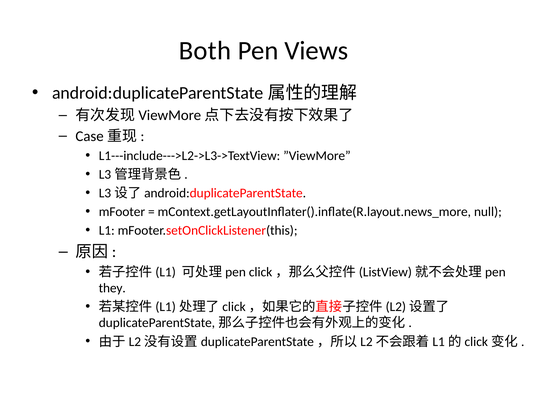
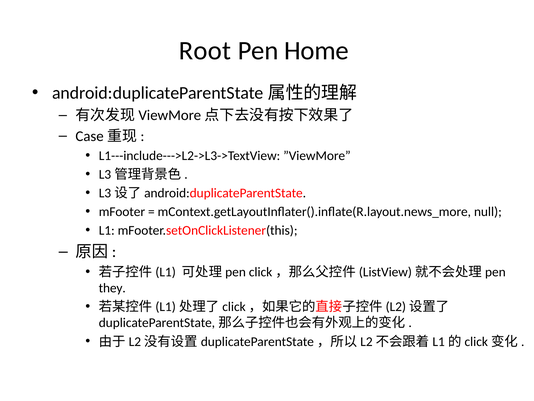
Both: Both -> Root (205, 50)
Views: Views -> Home (317, 50)
